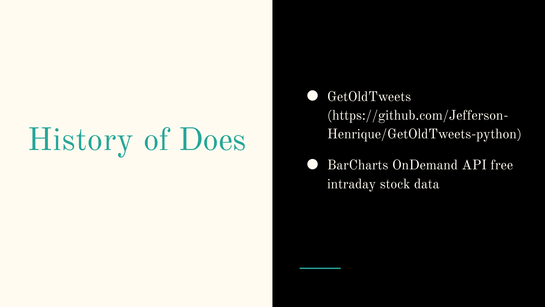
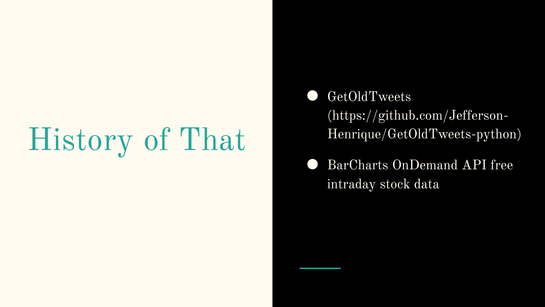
Does: Does -> That (212, 140)
